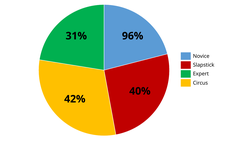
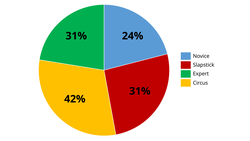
96%: 96% -> 24% (133, 36)
40%: 40% -> 31% (140, 91)
